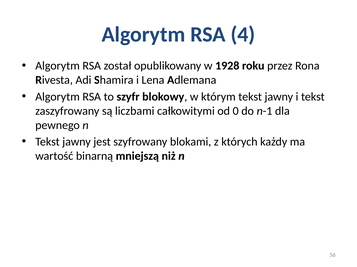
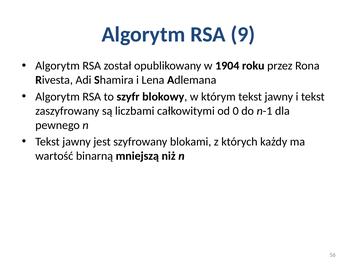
4: 4 -> 9 (243, 35)
1928: 1928 -> 1904 (227, 66)
